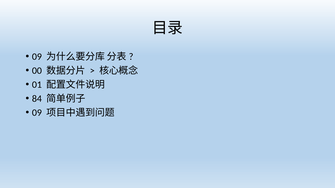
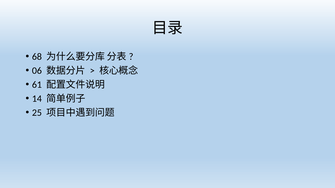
09: 09 -> 68 (37, 57)
00: 00 -> 06 (37, 71)
01: 01 -> 61 (37, 85)
84: 84 -> 14 (37, 99)
09: 09 -> 25 (37, 113)
